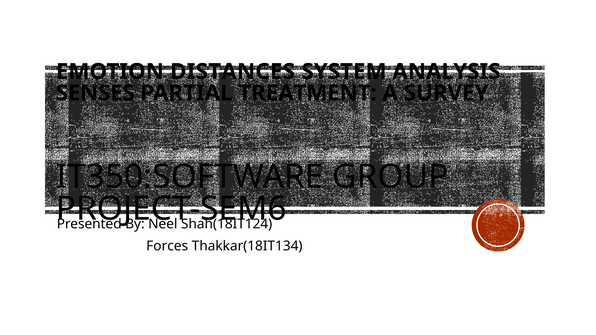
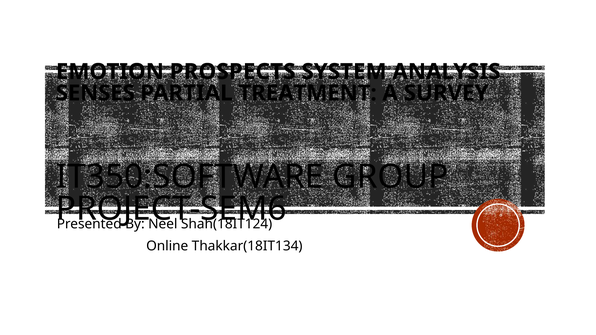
DISTANCES: DISTANCES -> PROSPECTS (233, 72)
Forces: Forces -> Online (167, 246)
